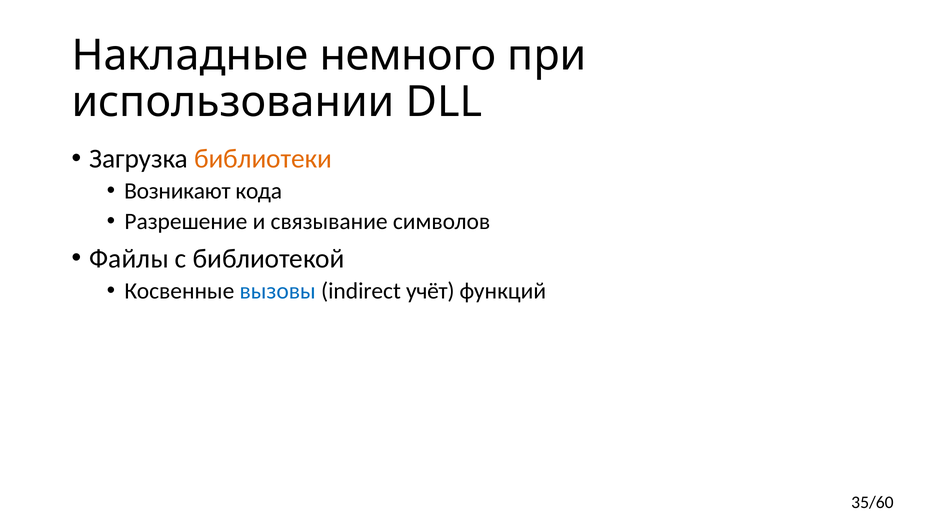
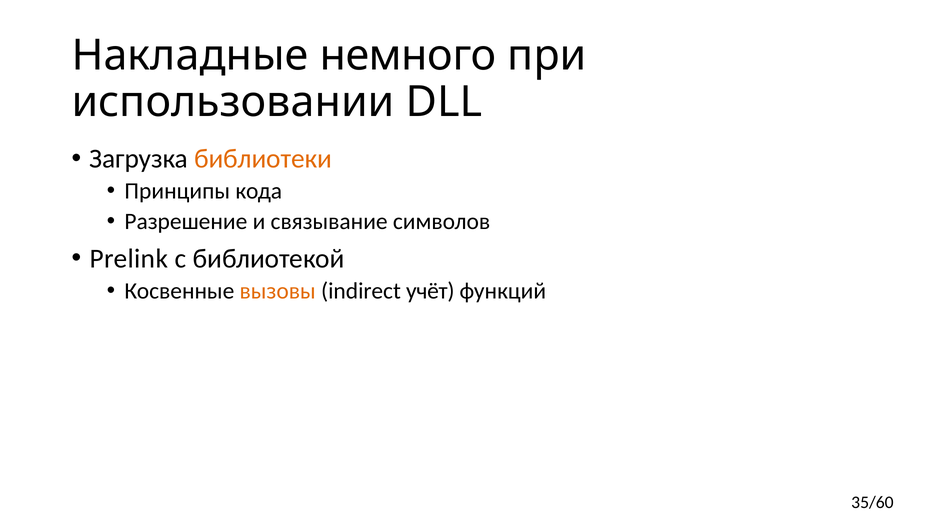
Возникают: Возникают -> Принципы (177, 191)
Файлы: Файлы -> Prelink (129, 259)
вызовы colour: blue -> orange (278, 291)
